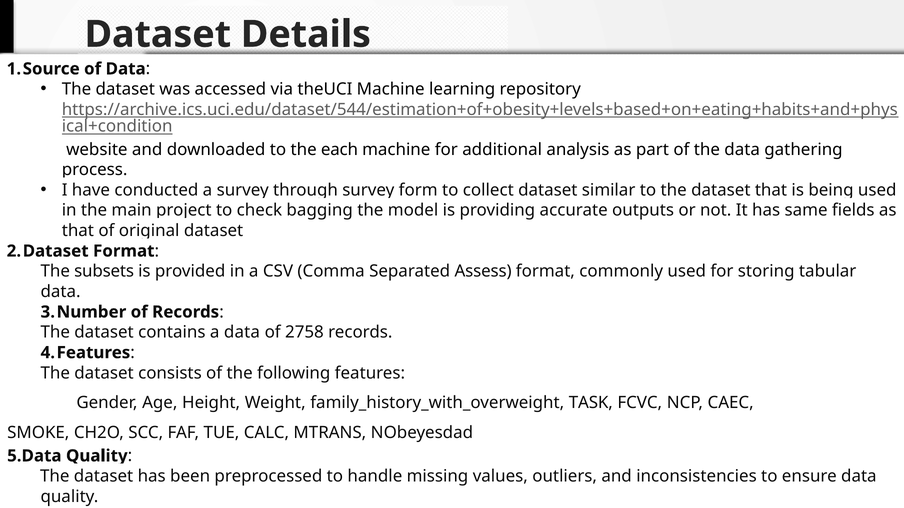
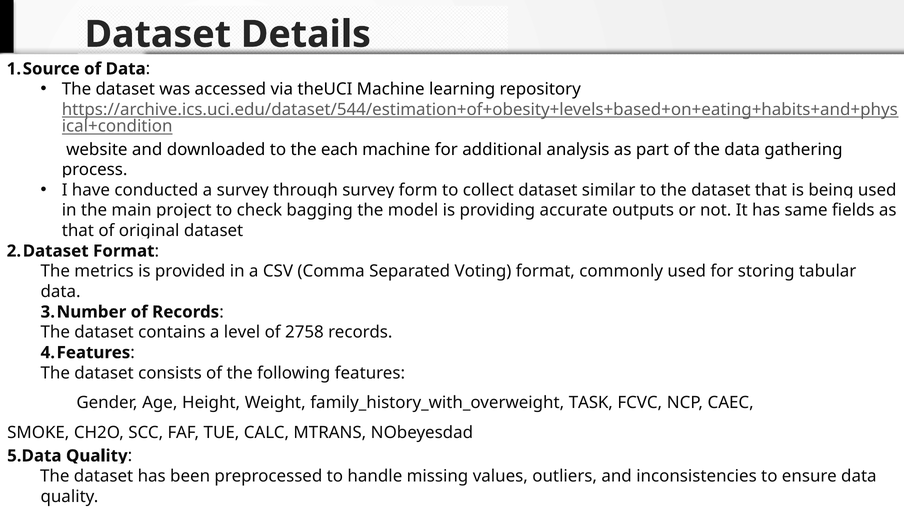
subsets: subsets -> metrics (104, 272)
Assess: Assess -> Voting (483, 272)
a data: data -> level (242, 333)
